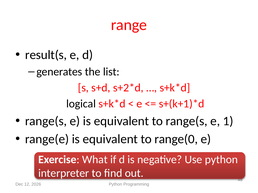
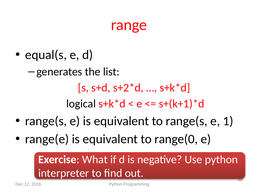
result(s: result(s -> equal(s (46, 55)
